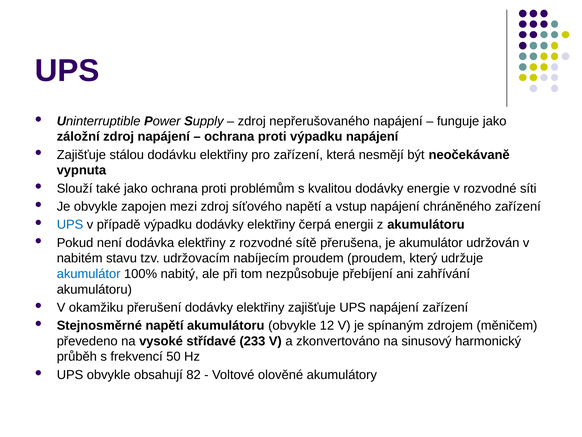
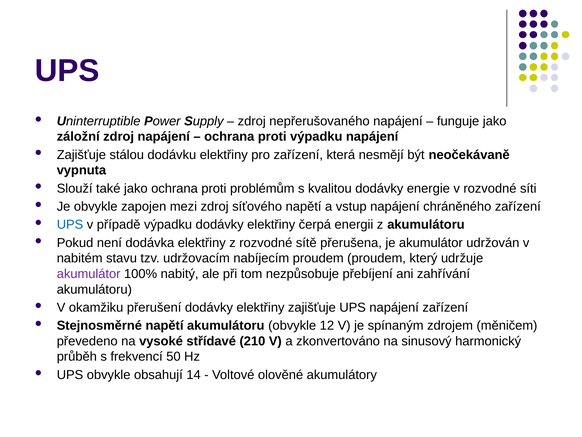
akumulátor colour: blue -> purple (89, 274)
233: 233 -> 210 (252, 341)
82: 82 -> 14 (194, 374)
